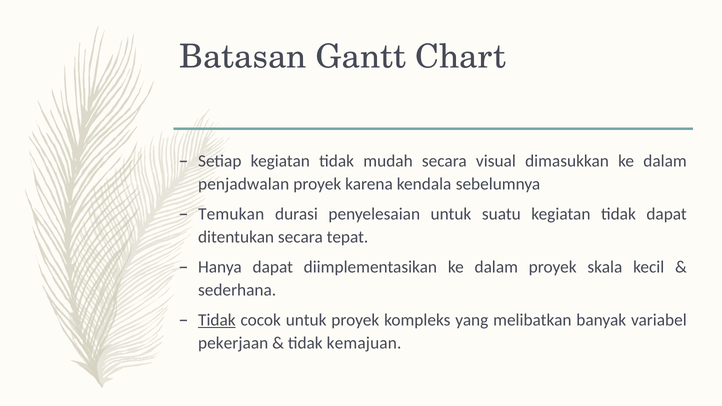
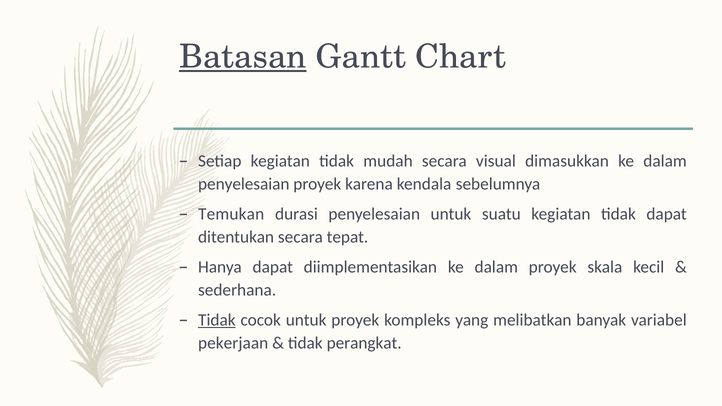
Batasan underline: none -> present (243, 57)
penjadwalan: penjadwalan -> penyelesaian (244, 184)
kemajuan: kemajuan -> perangkat (364, 343)
